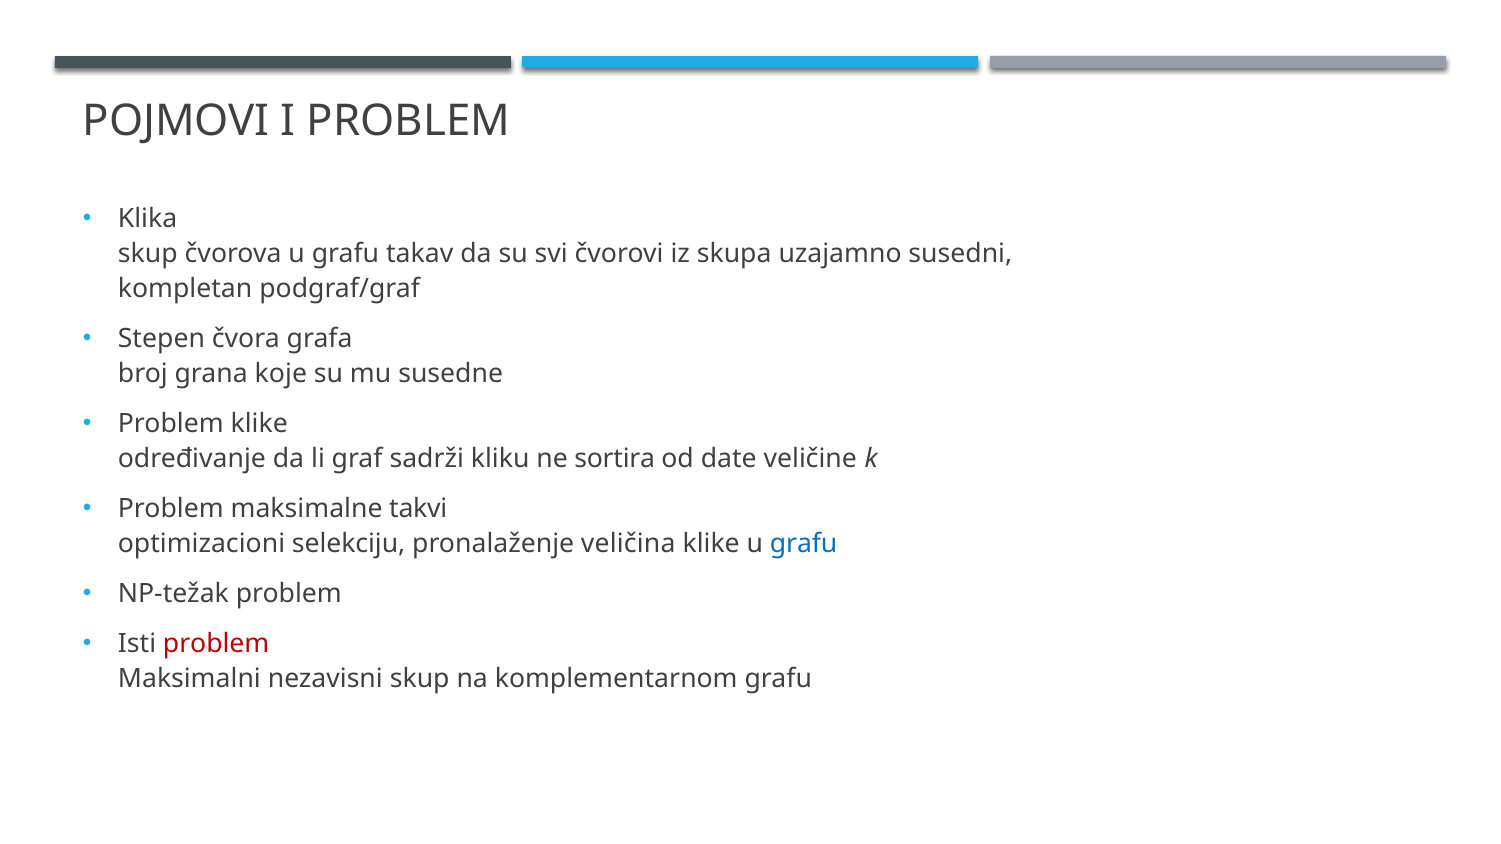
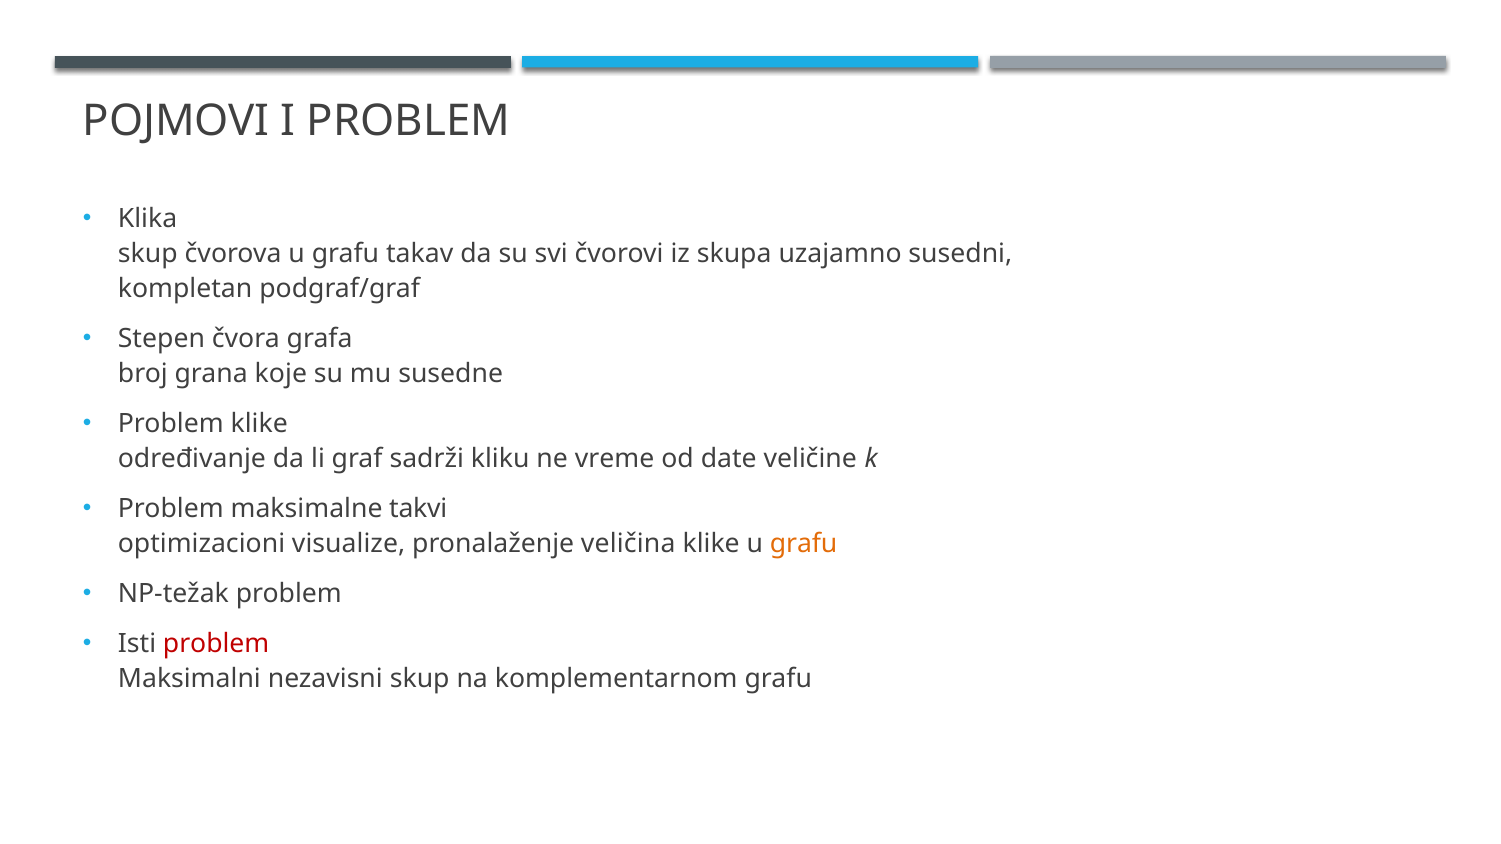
sortira: sortira -> vreme (615, 459)
selekciju: selekciju -> visualize (349, 544)
grafu colour: blue -> orange (804, 544)
